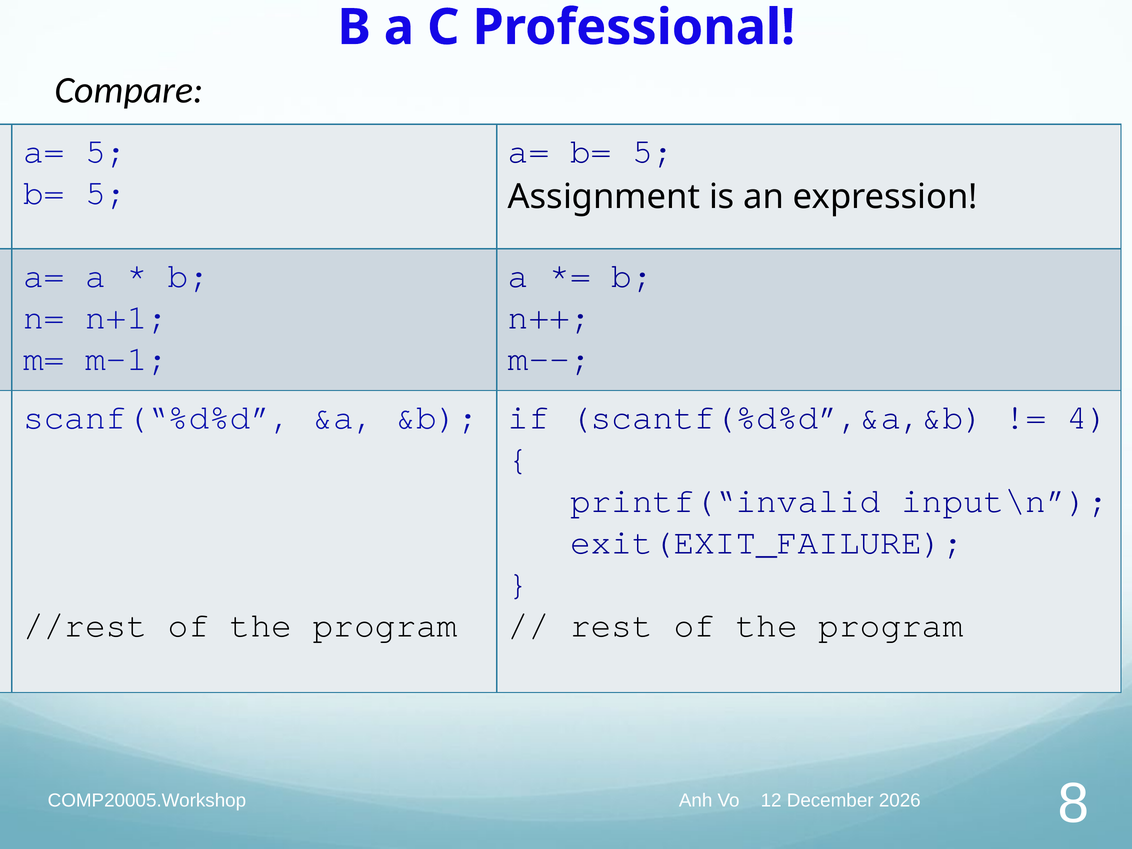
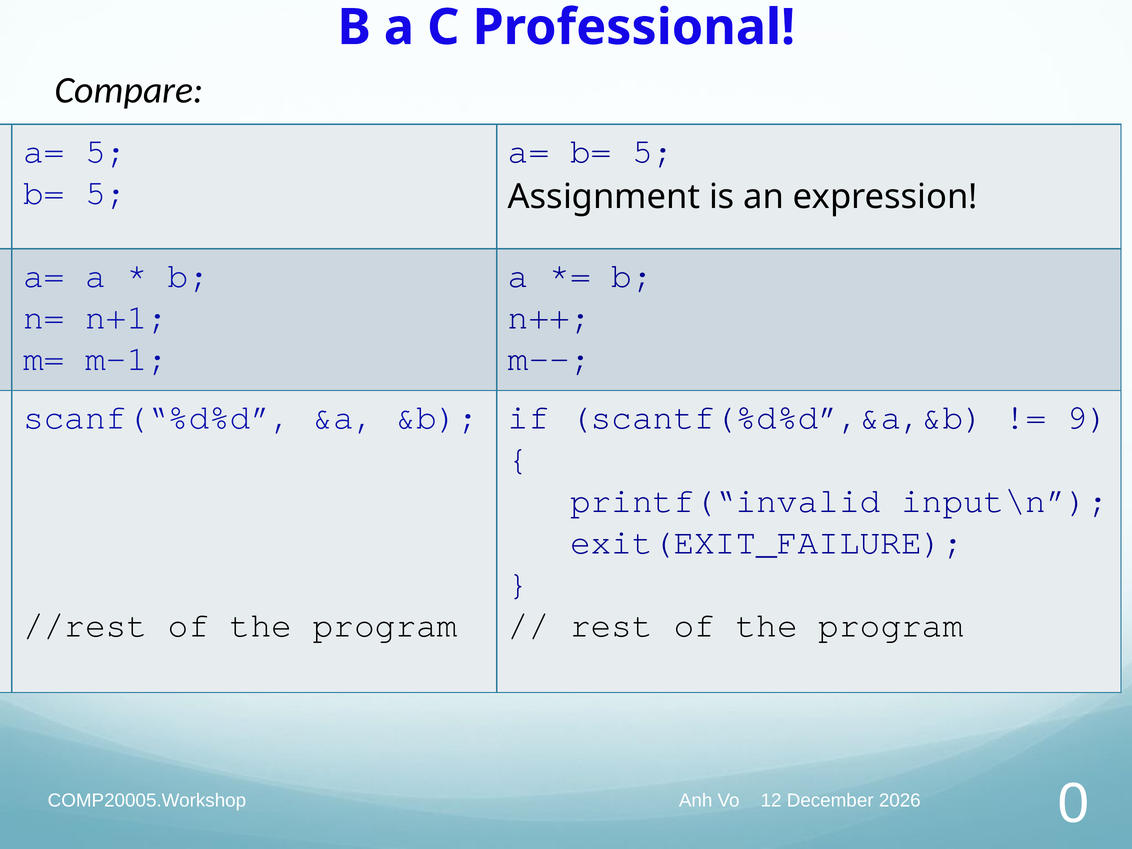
4: 4 -> 9 (1088, 418)
8: 8 -> 0 (1073, 803)
